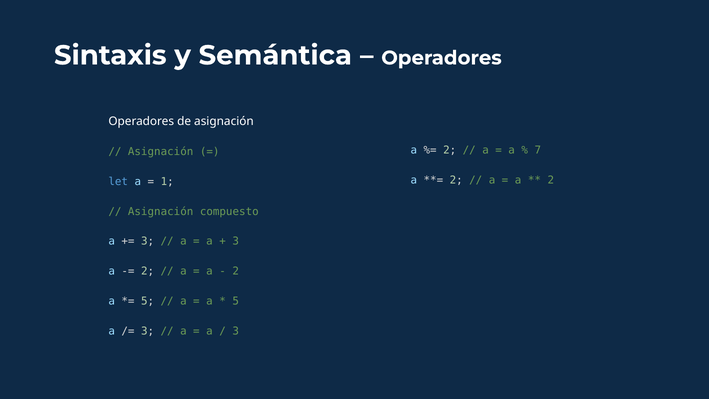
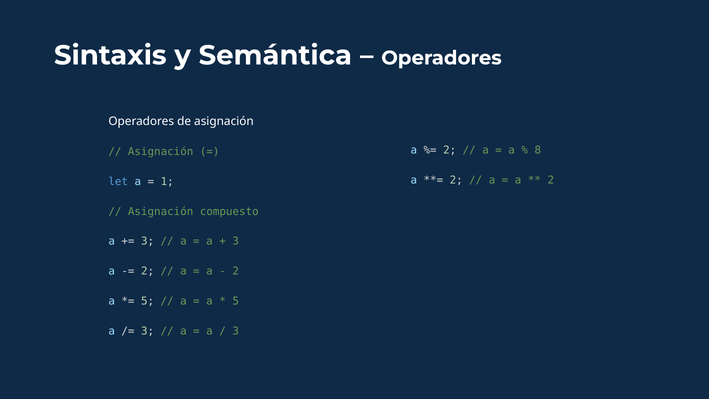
7: 7 -> 8 (538, 150)
